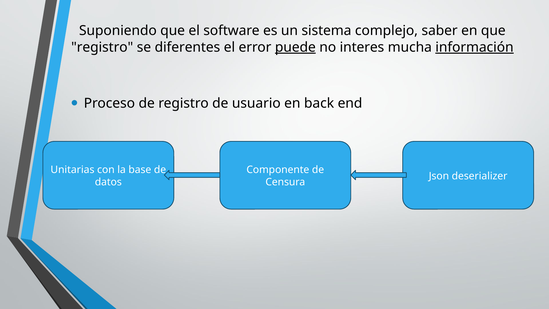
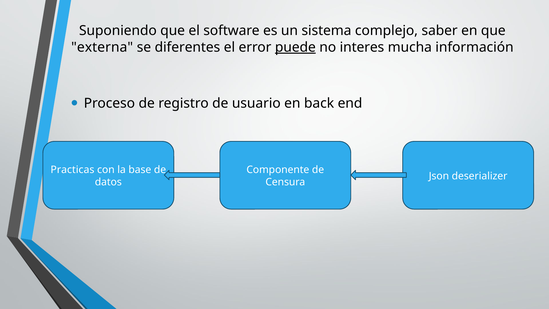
registro: registro -> externa (102, 47)
información underline: present -> none (474, 47)
Unitarias: Unitarias -> Practicas (72, 170)
